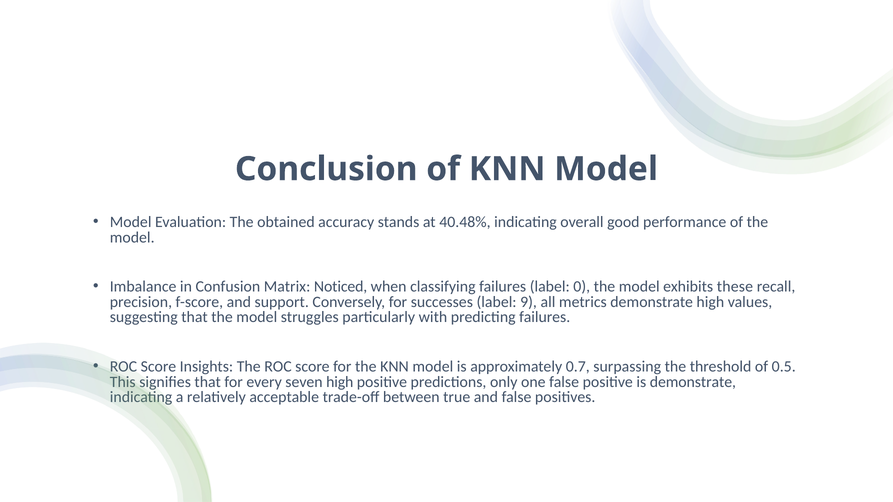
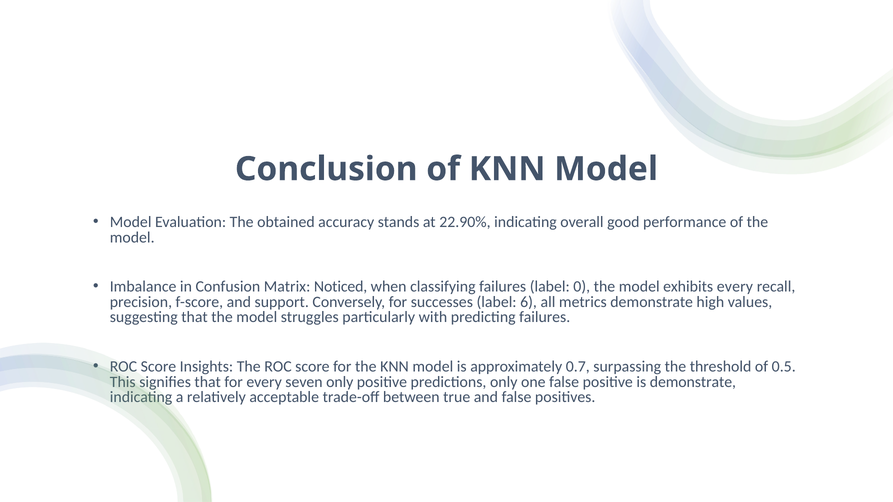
40.48%: 40.48% -> 22.90% (465, 222)
exhibits these: these -> every (735, 287)
9: 9 -> 6 (529, 302)
seven high: high -> only (340, 382)
